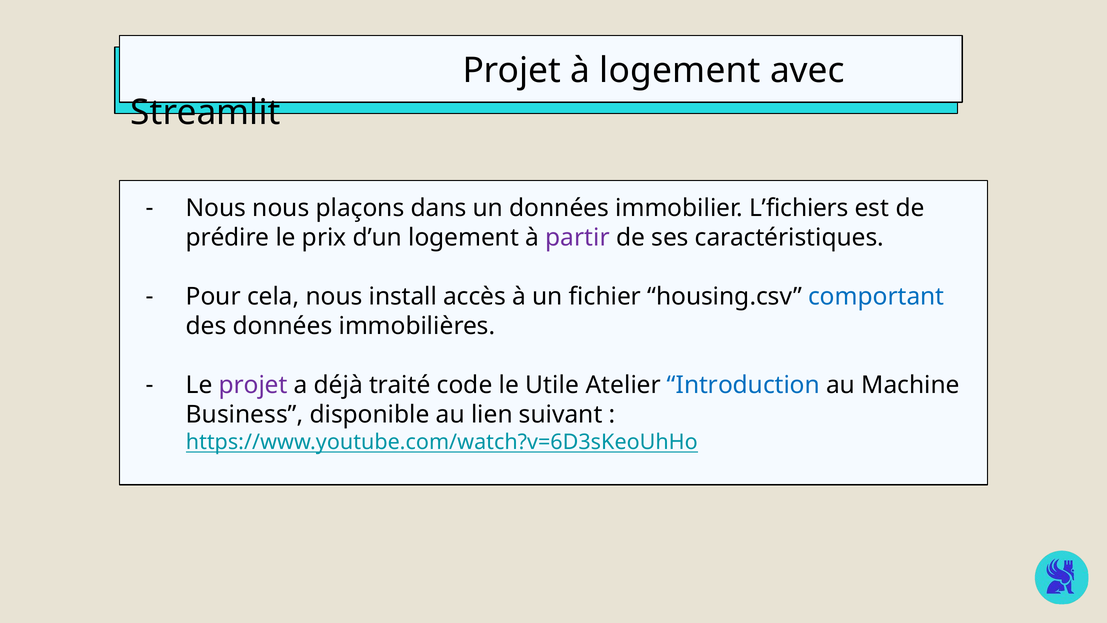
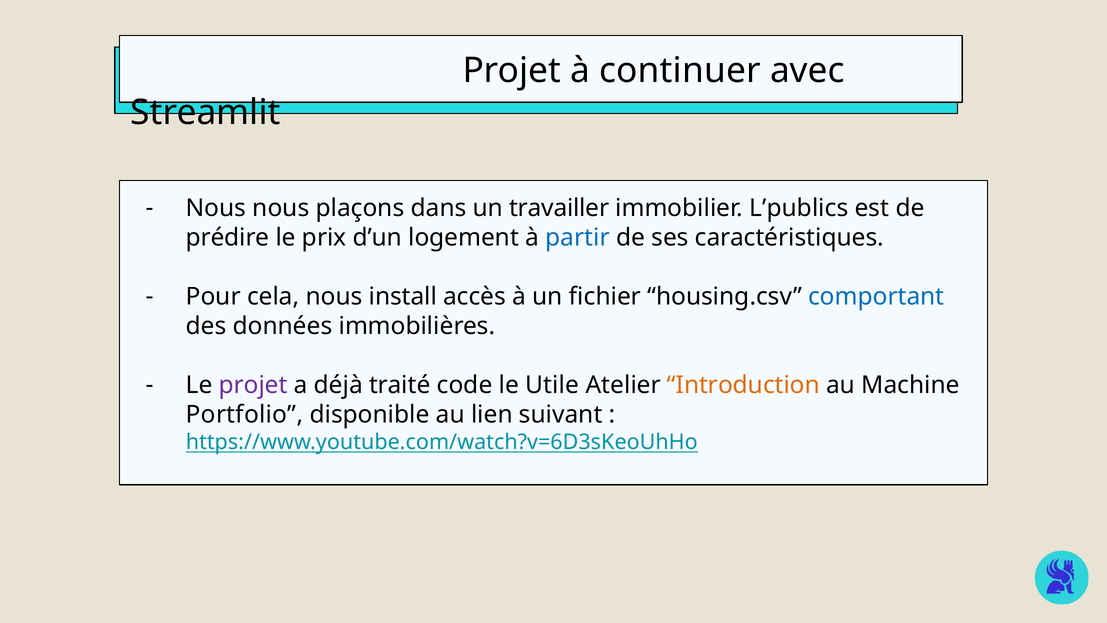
à logement: logement -> continuer (680, 70)
un données: données -> travailler (559, 208)
L’fichiers: L’fichiers -> L’publics (799, 208)
partir colour: purple -> blue (578, 237)
Introduction colour: blue -> orange (743, 385)
Business: Business -> Portfolio (244, 414)
